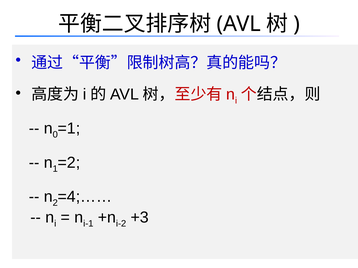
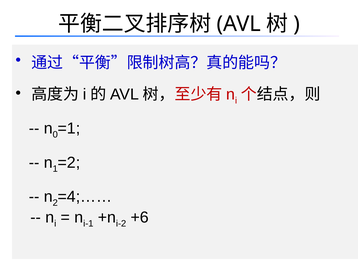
+3: +3 -> +6 (140, 218)
